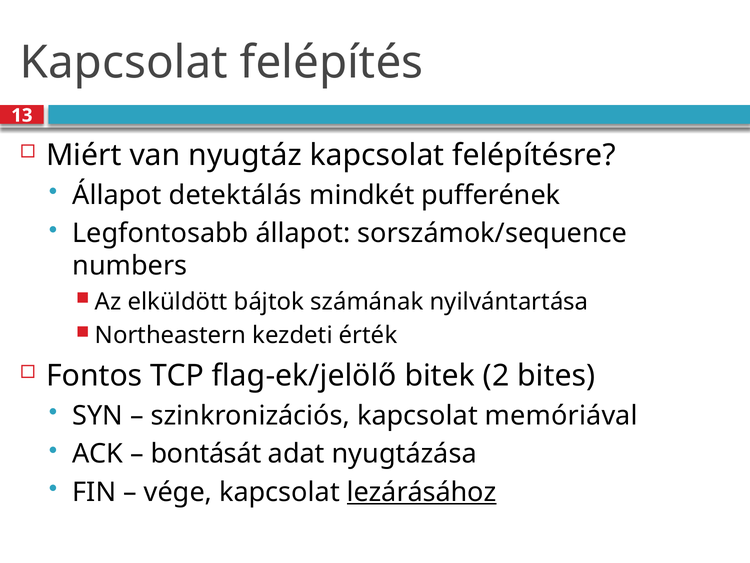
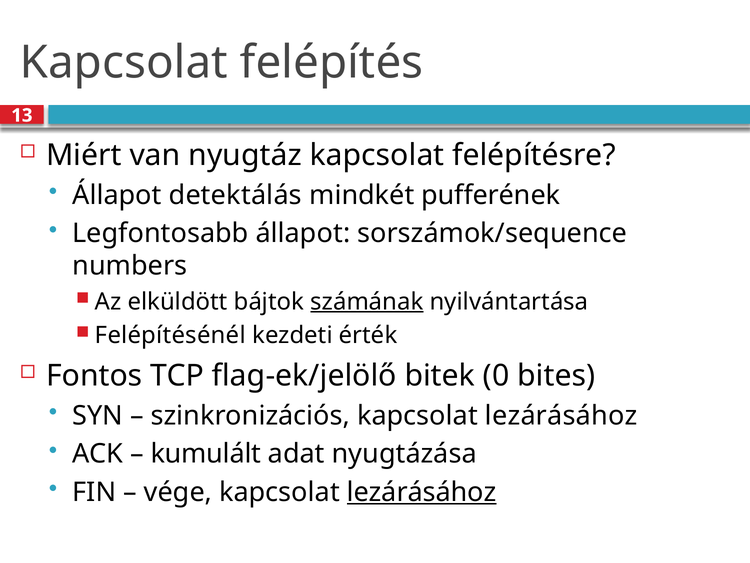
számának underline: none -> present (367, 301)
Northeastern: Northeastern -> Felépítésénél (170, 335)
2: 2 -> 0 (496, 375)
szinkronizációs kapcsolat memóriával: memóriával -> lezárásához (561, 415)
bontását: bontását -> kumulált (206, 454)
